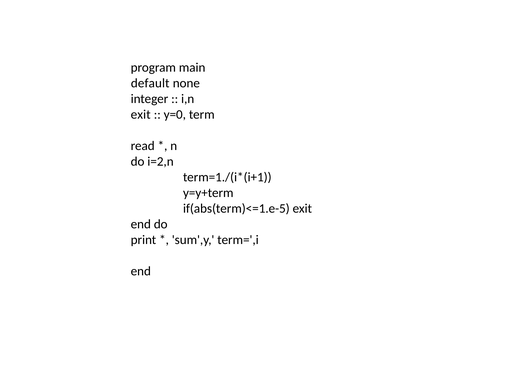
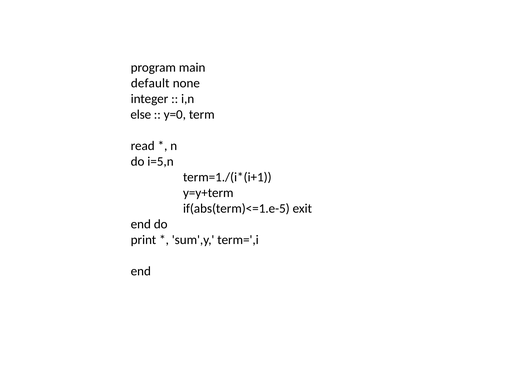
exit: exit -> else (141, 114)
i=2,n: i=2,n -> i=5,n (160, 162)
